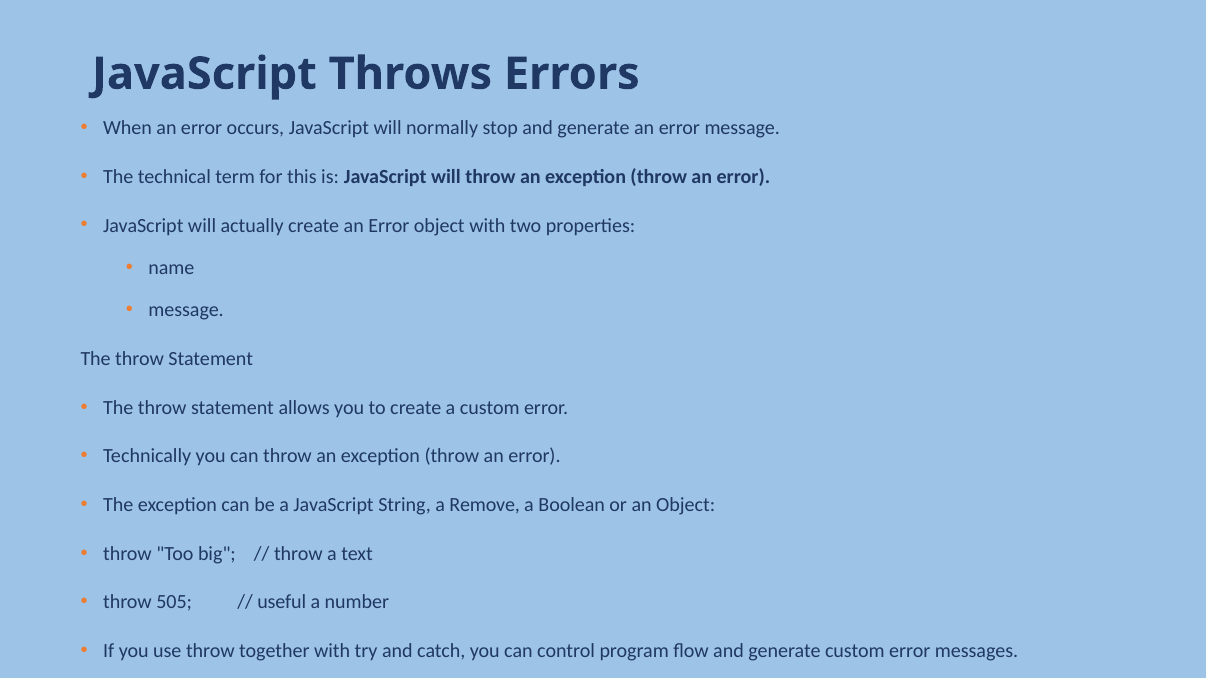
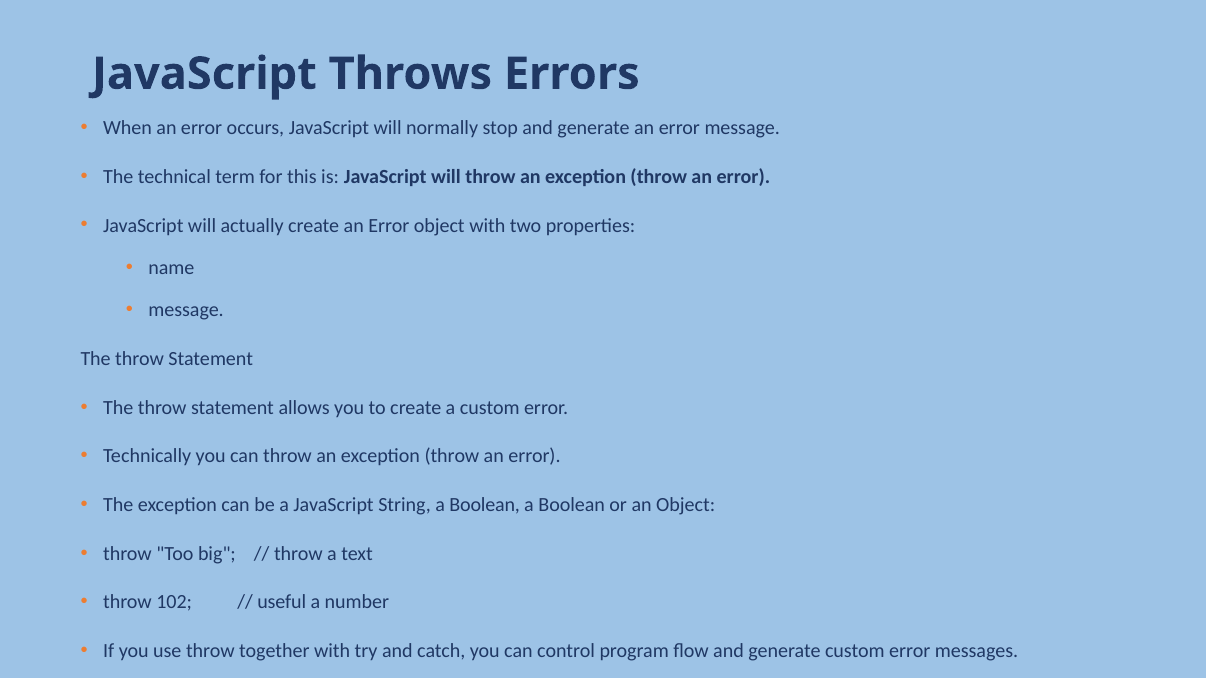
String a Remove: Remove -> Boolean (485, 505)
505: 505 -> 102 (174, 603)
